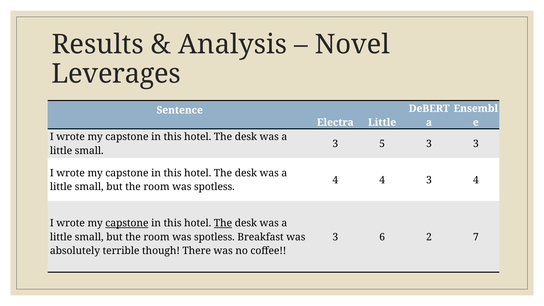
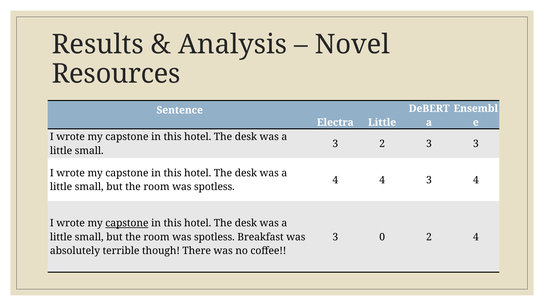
Leverages: Leverages -> Resources (116, 74)
3 5: 5 -> 2 (382, 144)
The underline: present -> none (223, 223)
6: 6 -> 0 (382, 237)
2 7: 7 -> 4 (476, 237)
